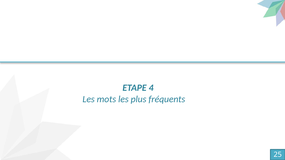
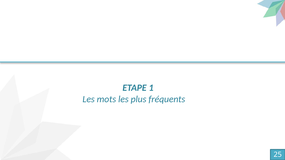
4: 4 -> 1 (151, 88)
